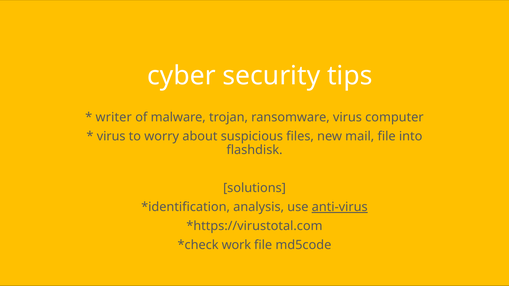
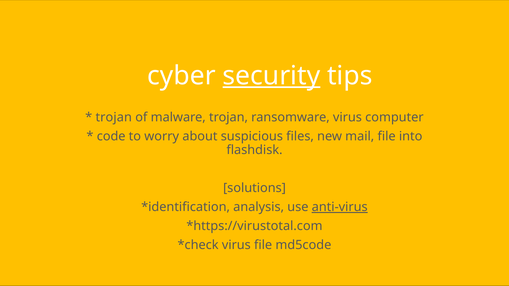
security underline: none -> present (271, 76)
writer: writer -> trojan (114, 117)
virus: virus -> code (111, 136)
work: work -> virus (236, 245)
